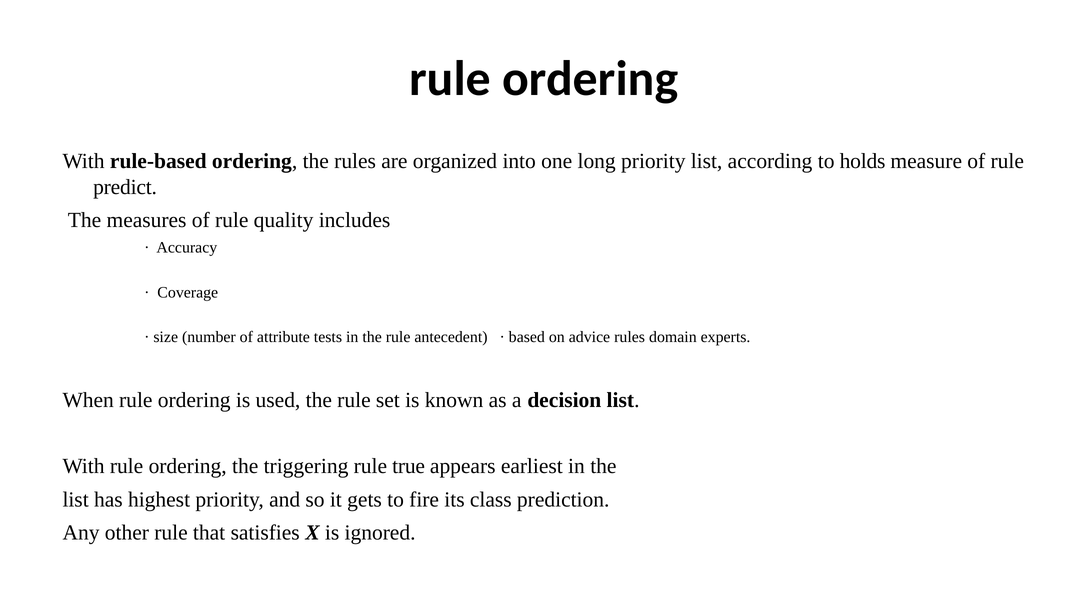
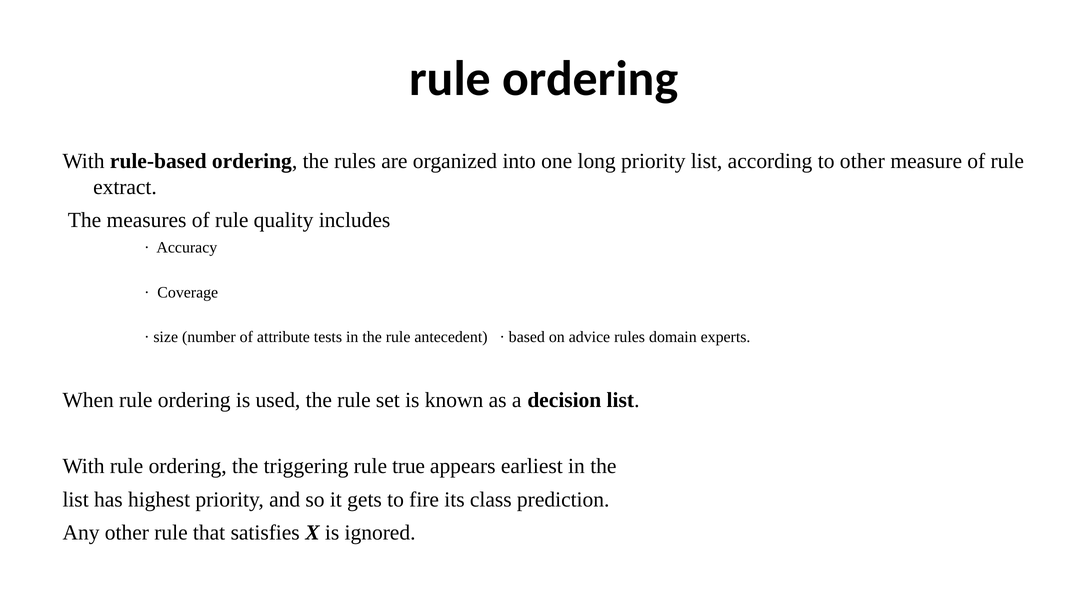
to holds: holds -> other (862, 161)
predict: predict -> extract (125, 187)
